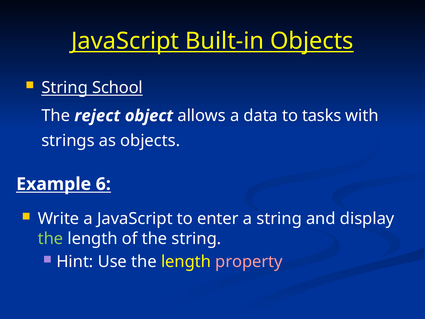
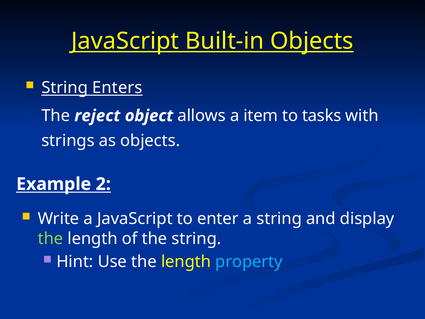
School: School -> Enters (117, 88)
data: data -> item (261, 116)
6: 6 -> 2 (103, 184)
property colour: pink -> light blue (249, 262)
